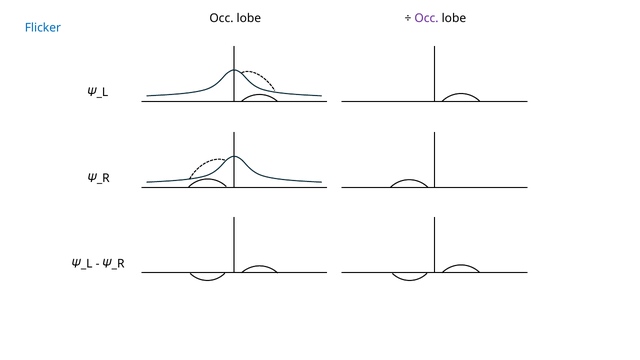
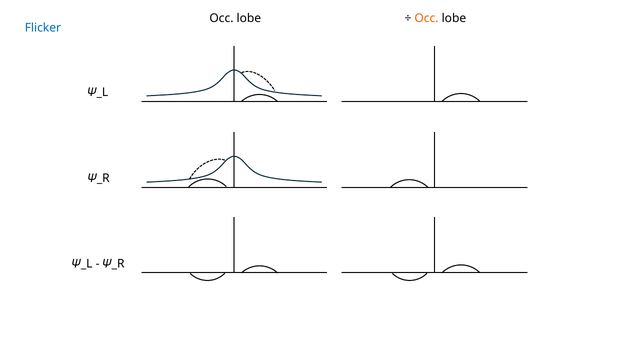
Occ colour: purple -> orange (427, 18)
